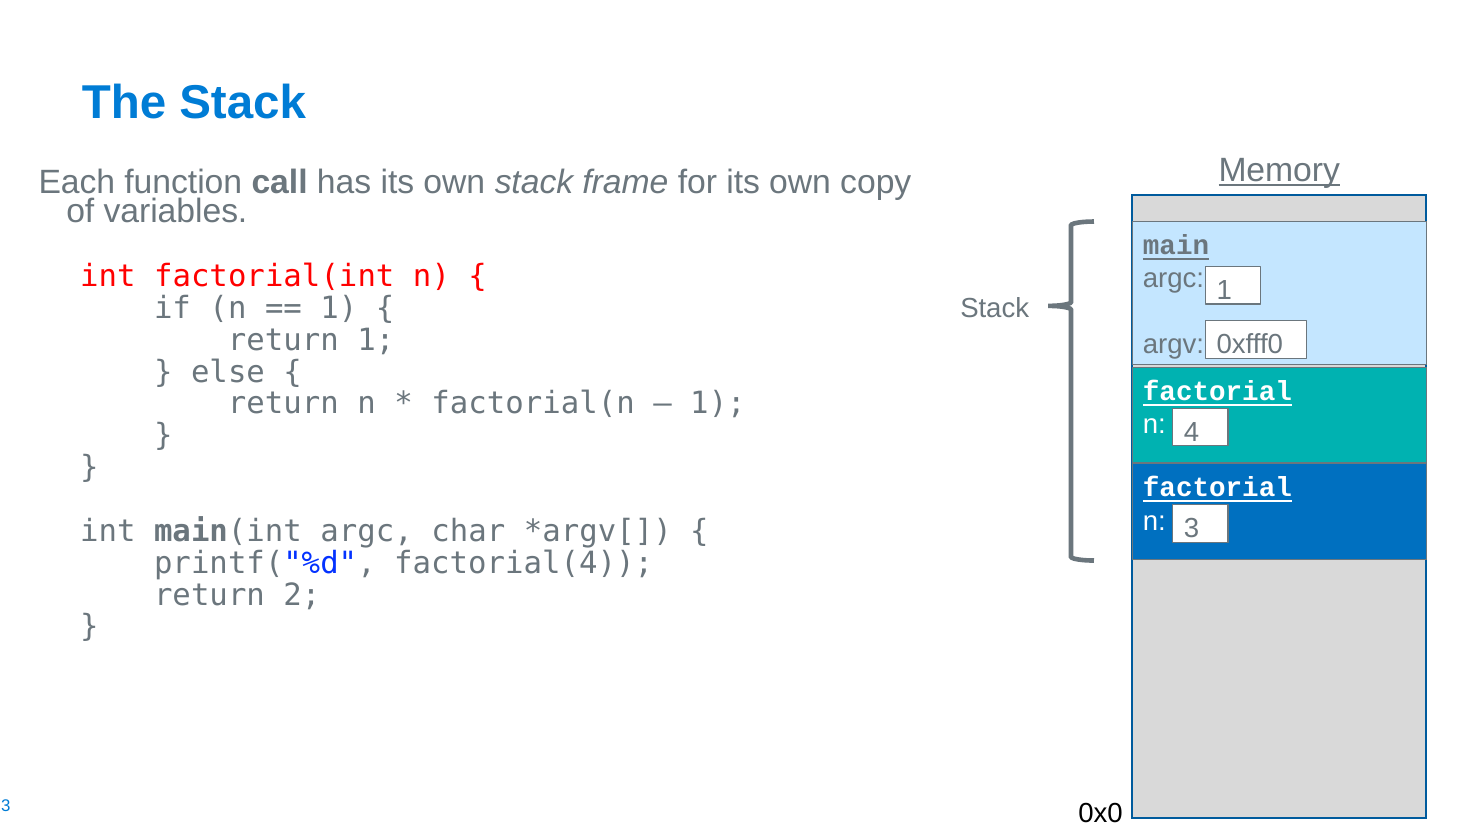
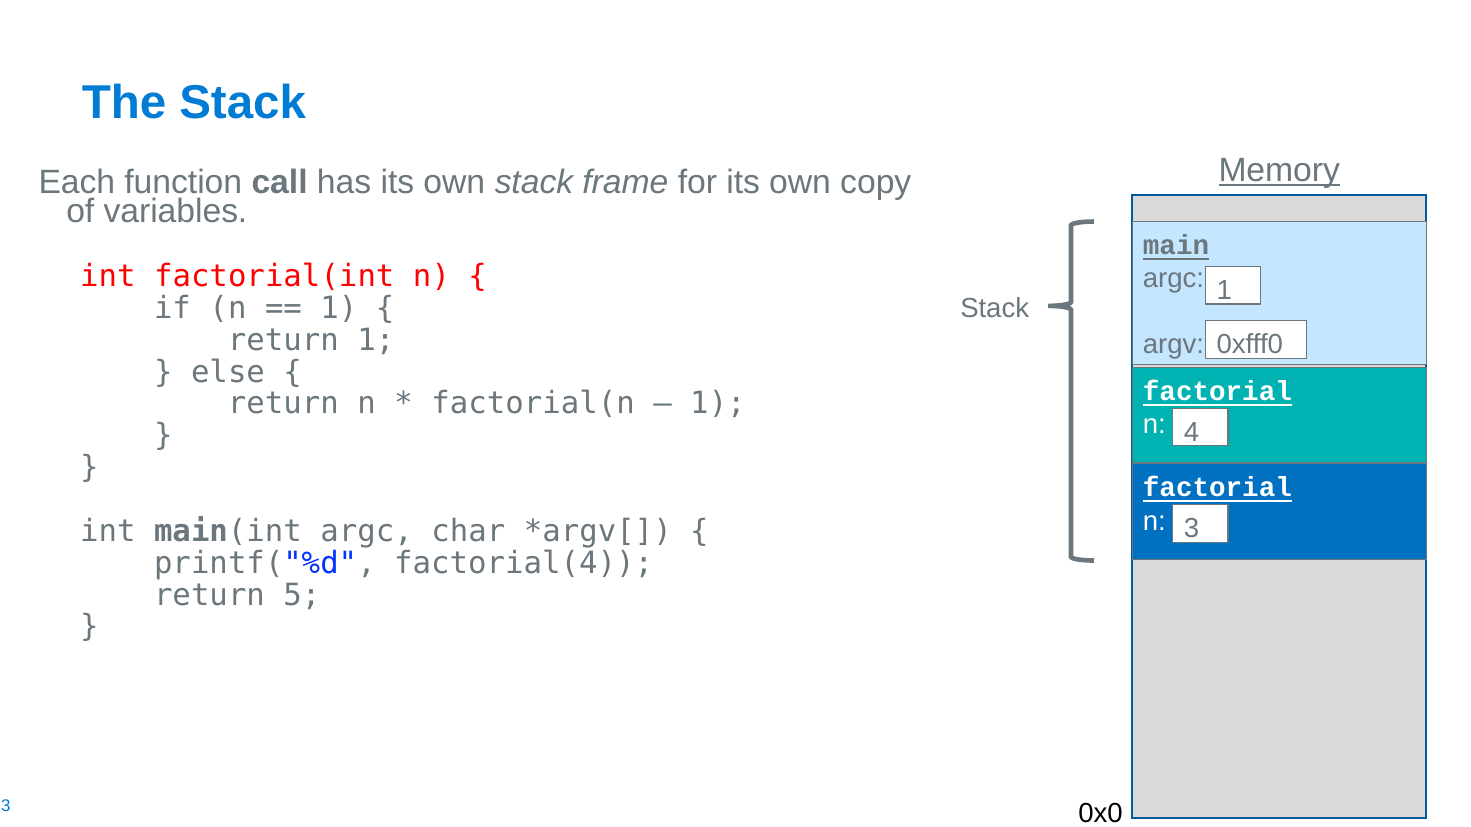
2: 2 -> 5 (302, 595)
